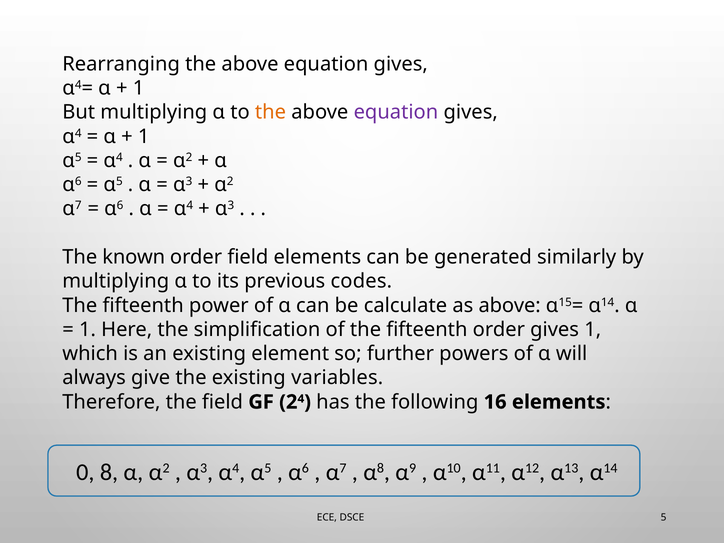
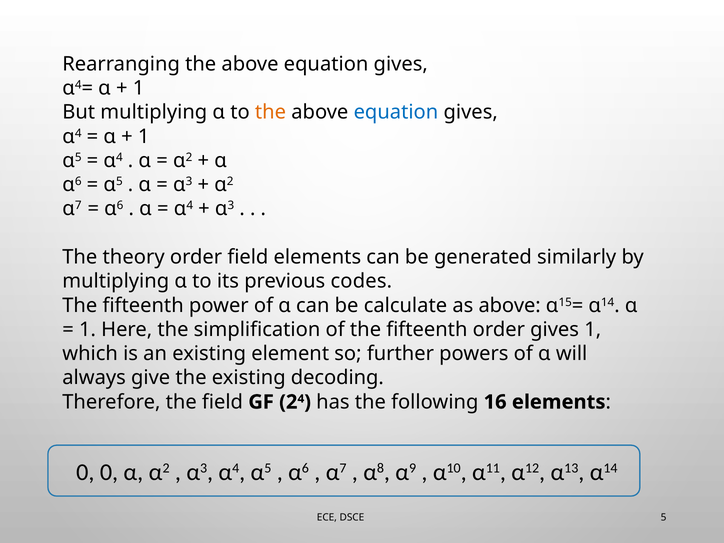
equation colour: purple -> blue (396, 112)
known: known -> theory (134, 257)
variables: variables -> decoding (337, 378)
0 8: 8 -> 0 (109, 472)
